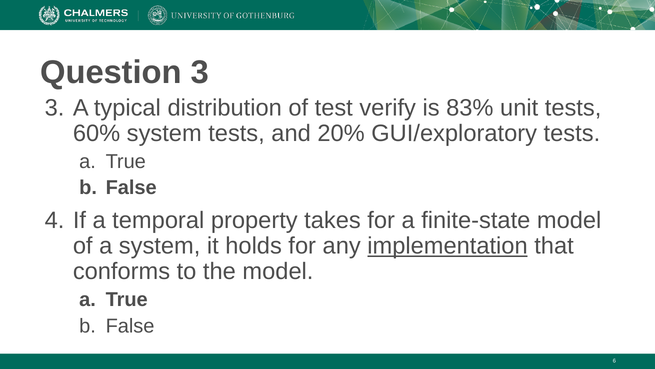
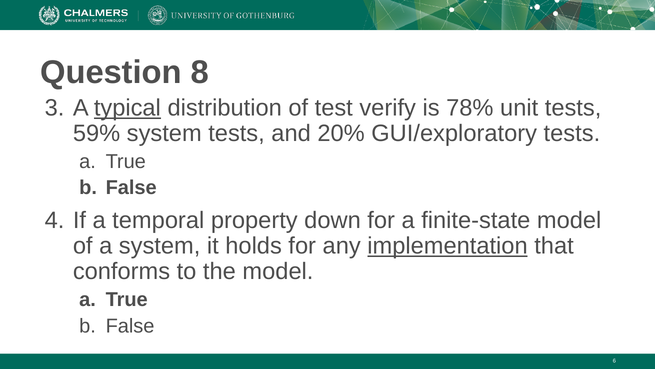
Question 3: 3 -> 8 (200, 72)
typical underline: none -> present (127, 108)
83%: 83% -> 78% (470, 108)
60%: 60% -> 59% (97, 133)
takes: takes -> down (333, 220)
